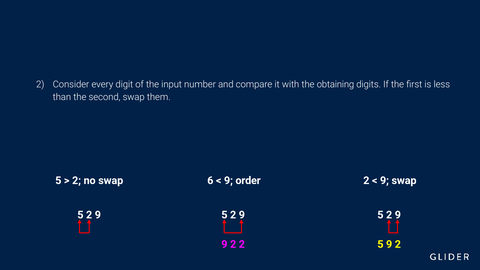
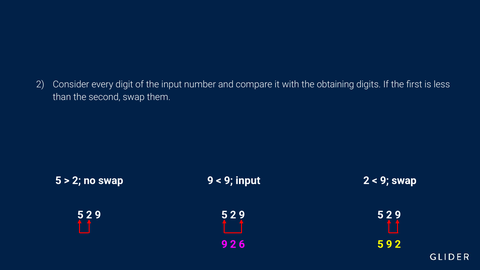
swap 6: 6 -> 9 (210, 181)
9 order: order -> input (248, 181)
2 2: 2 -> 6 (242, 244)
